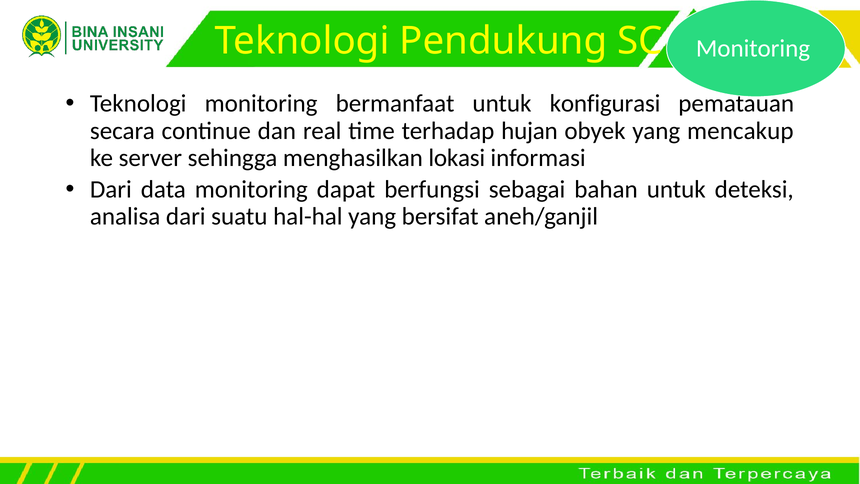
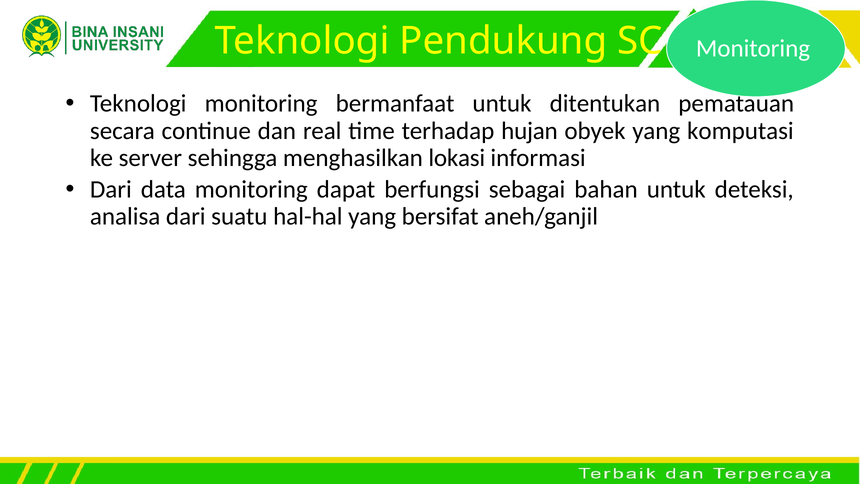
konfigurasi: konfigurasi -> ditentukan (605, 104)
mencakup: mencakup -> komputasi (740, 131)
